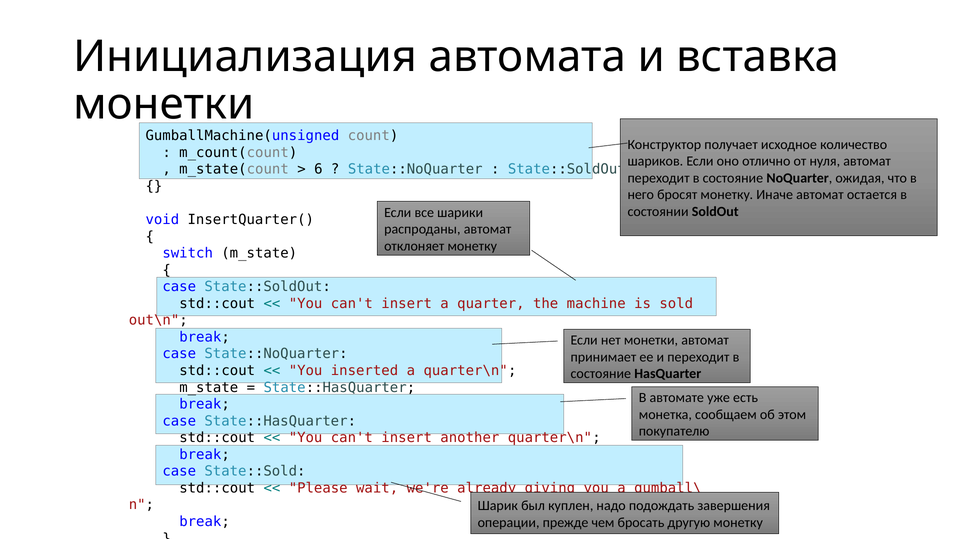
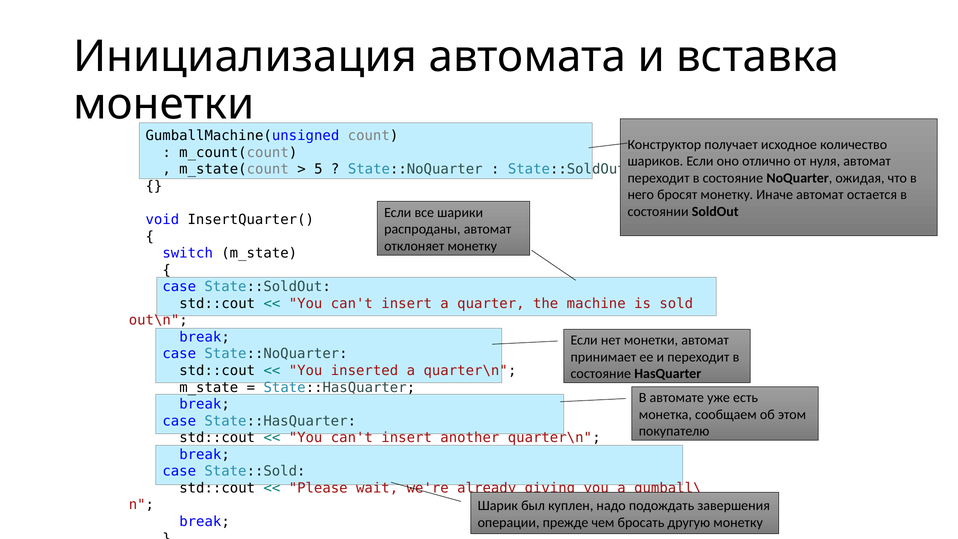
6: 6 -> 5 (318, 169)
